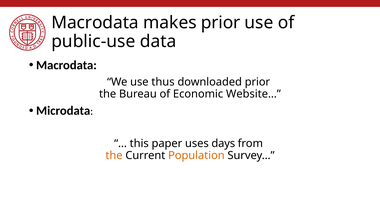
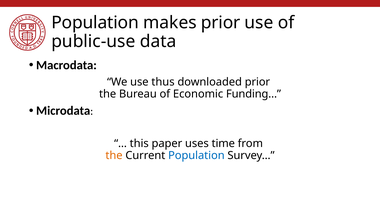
Macrodata: Macrodata -> Population (95, 23)
Website…: Website… -> Funding… (253, 94)
days: days -> time (223, 143)
Population colour: orange -> blue (196, 155)
